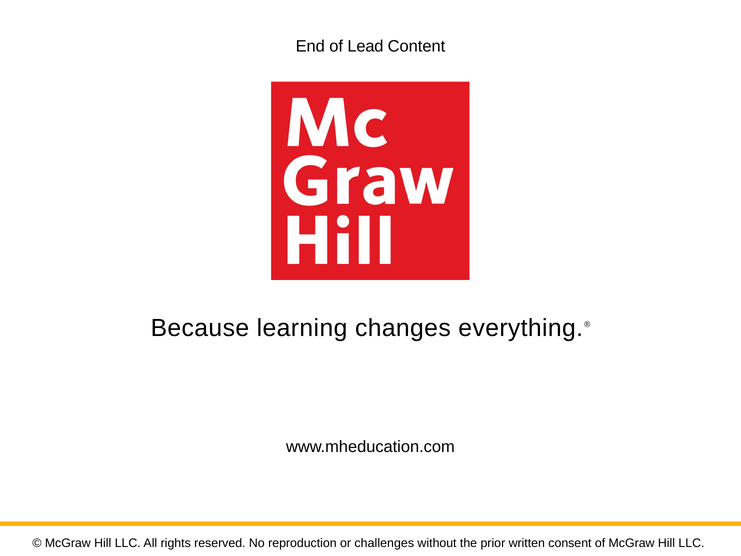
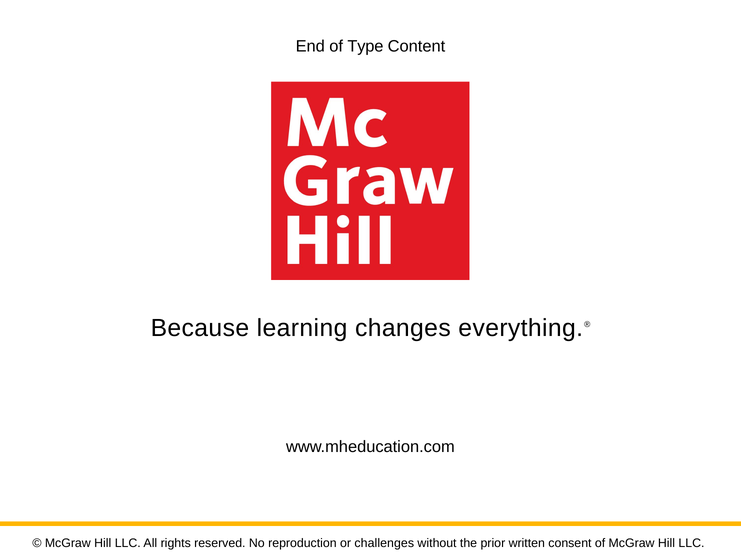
Lead: Lead -> Type (365, 46)
